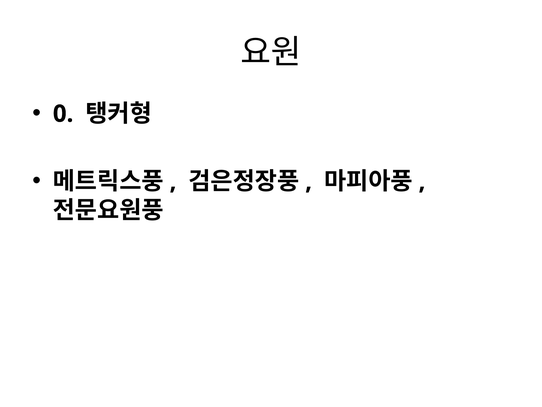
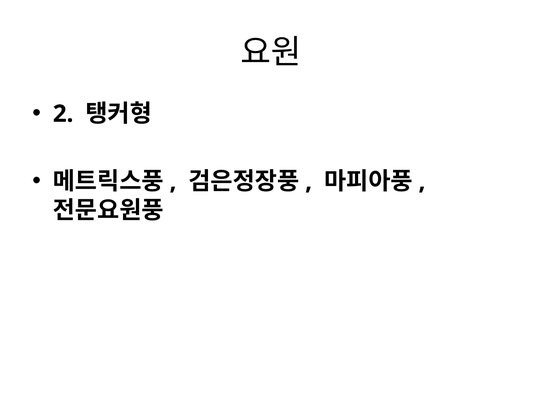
0: 0 -> 2 (63, 114)
